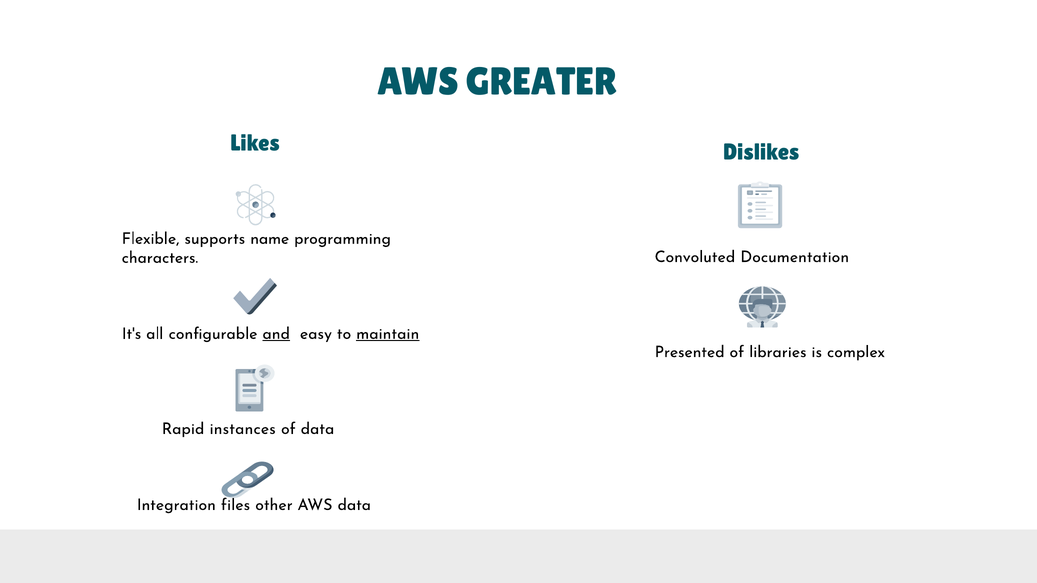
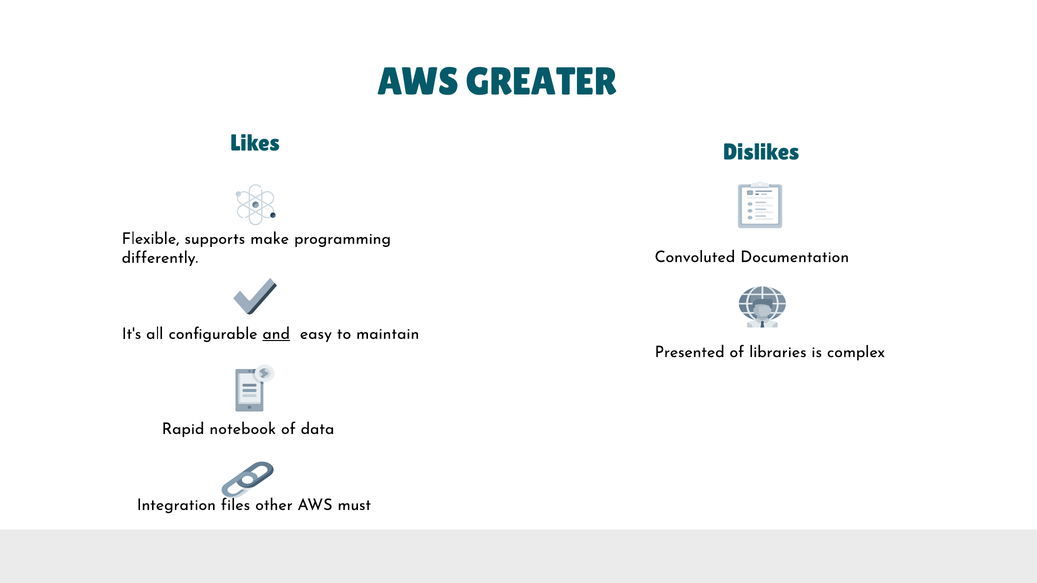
name: name -> make (270, 239)
characters: characters -> differently (160, 258)
maintain underline: present -> none (388, 334)
instances: instances -> notebook (243, 429)
AWS data: data -> must (354, 505)
